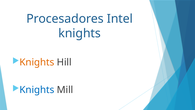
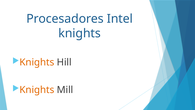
Knights colour: blue -> orange (37, 90)
